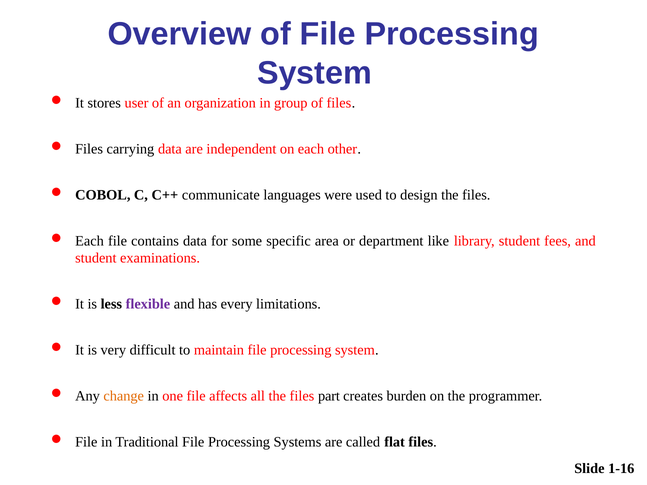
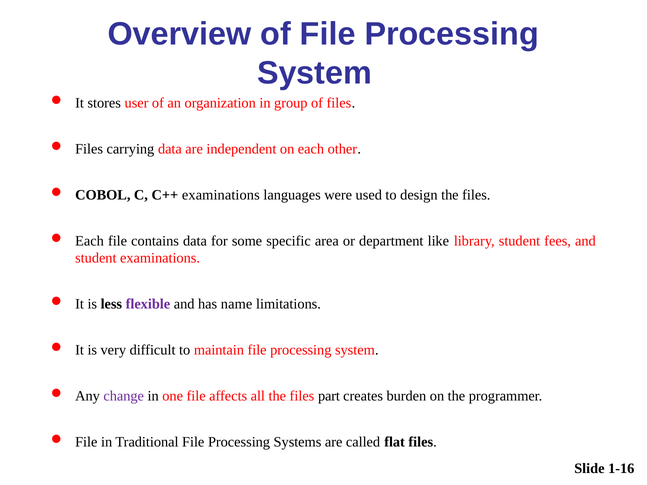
C++ communicate: communicate -> examinations (221, 195)
every: every -> name (237, 304)
change colour: orange -> purple (124, 396)
